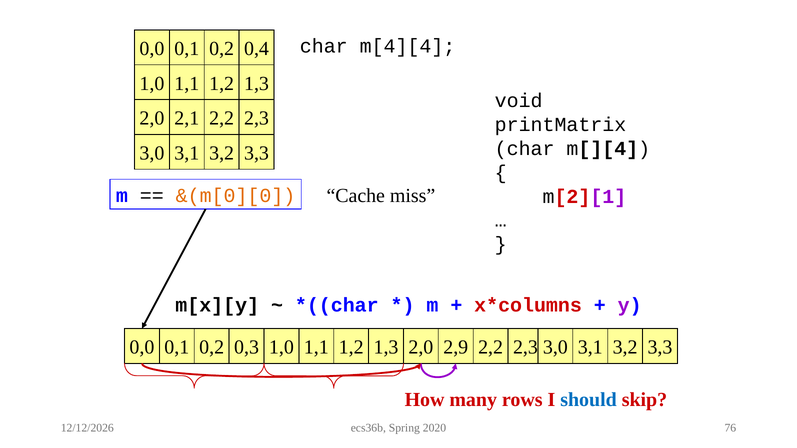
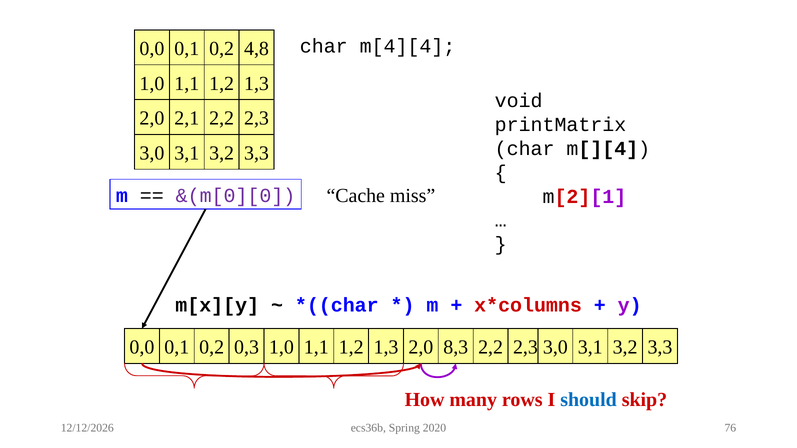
0,4: 0,4 -> 4,8 (256, 49)
&(m[0][0 colour: orange -> purple (236, 196)
2,9: 2,9 -> 8,3 (456, 348)
